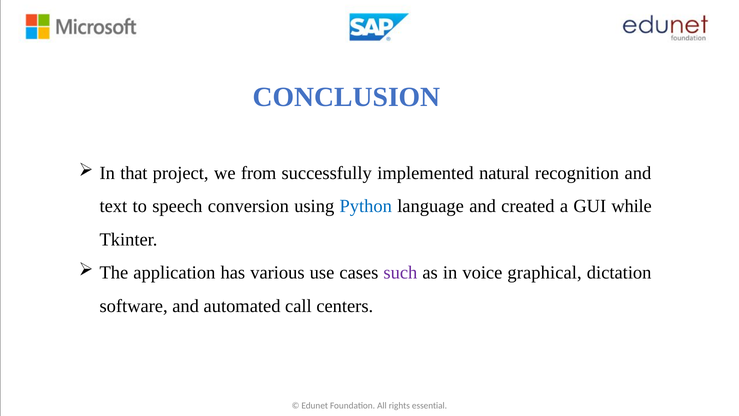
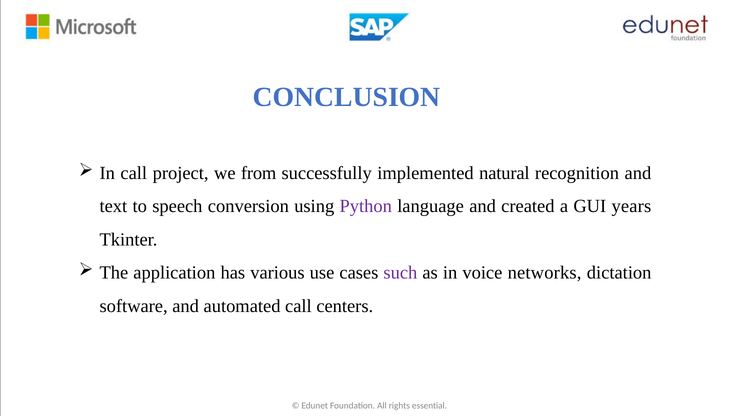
In that: that -> call (134, 173)
Python colour: blue -> purple (366, 206)
while: while -> years (631, 206)
graphical: graphical -> networks (545, 273)
